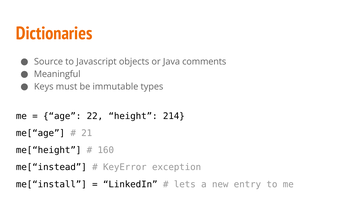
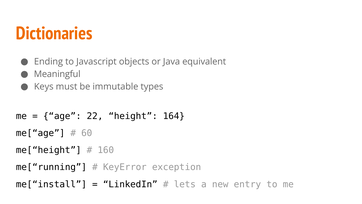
Source: Source -> Ending (49, 61)
comments: comments -> equivalent (204, 61)
214: 214 -> 164 (174, 116)
21: 21 -> 60 (87, 133)
me[“instead: me[“instead -> me[“running (51, 167)
